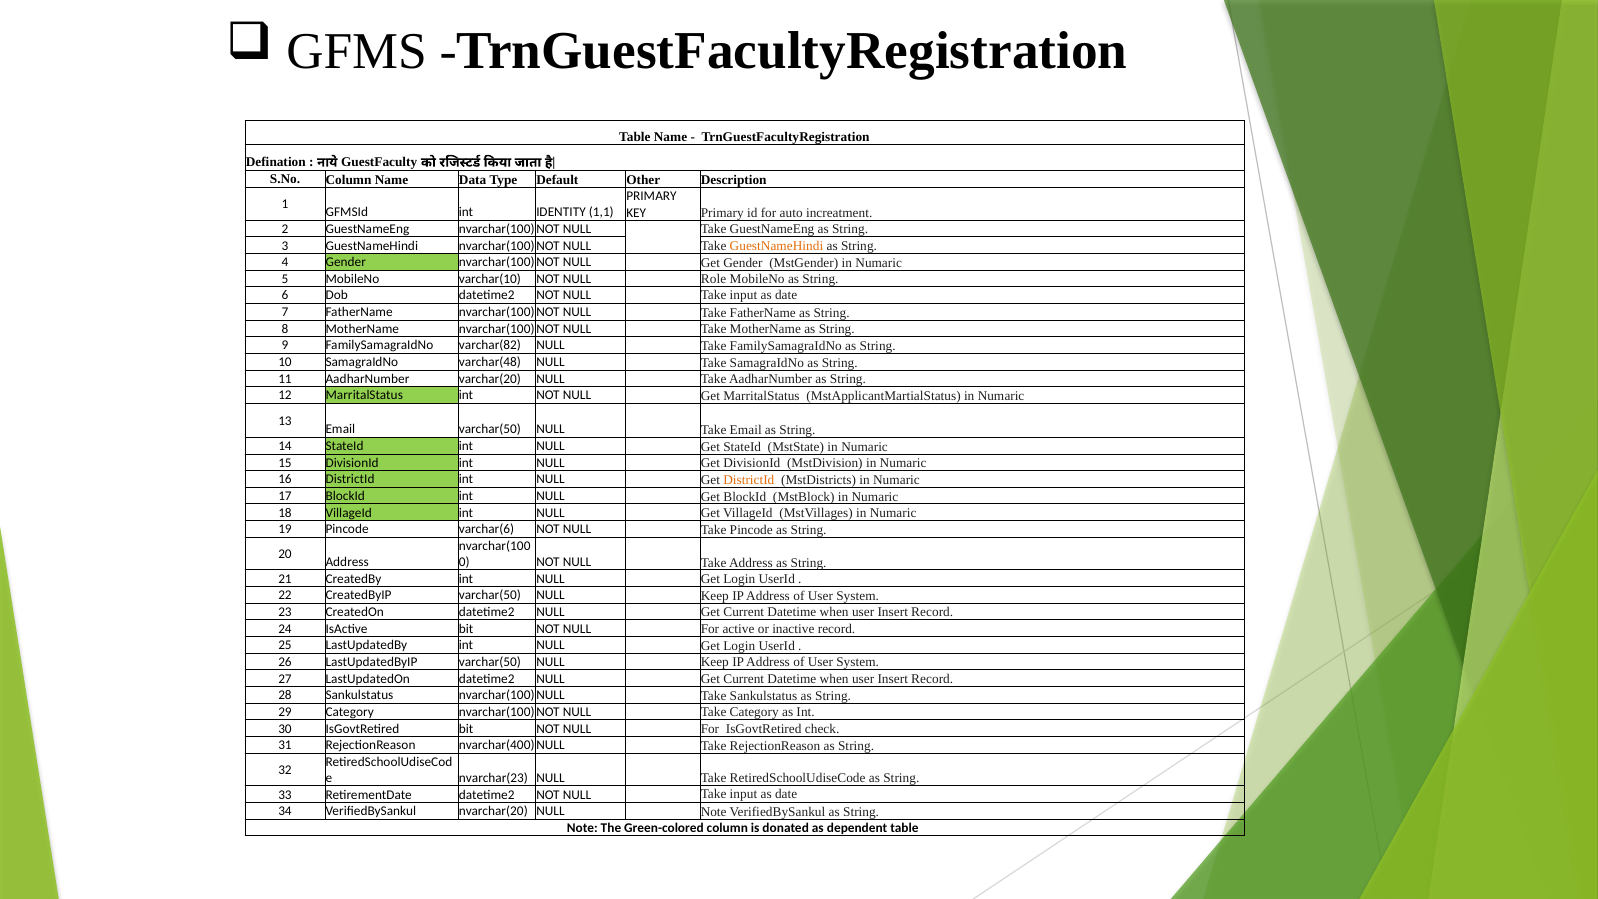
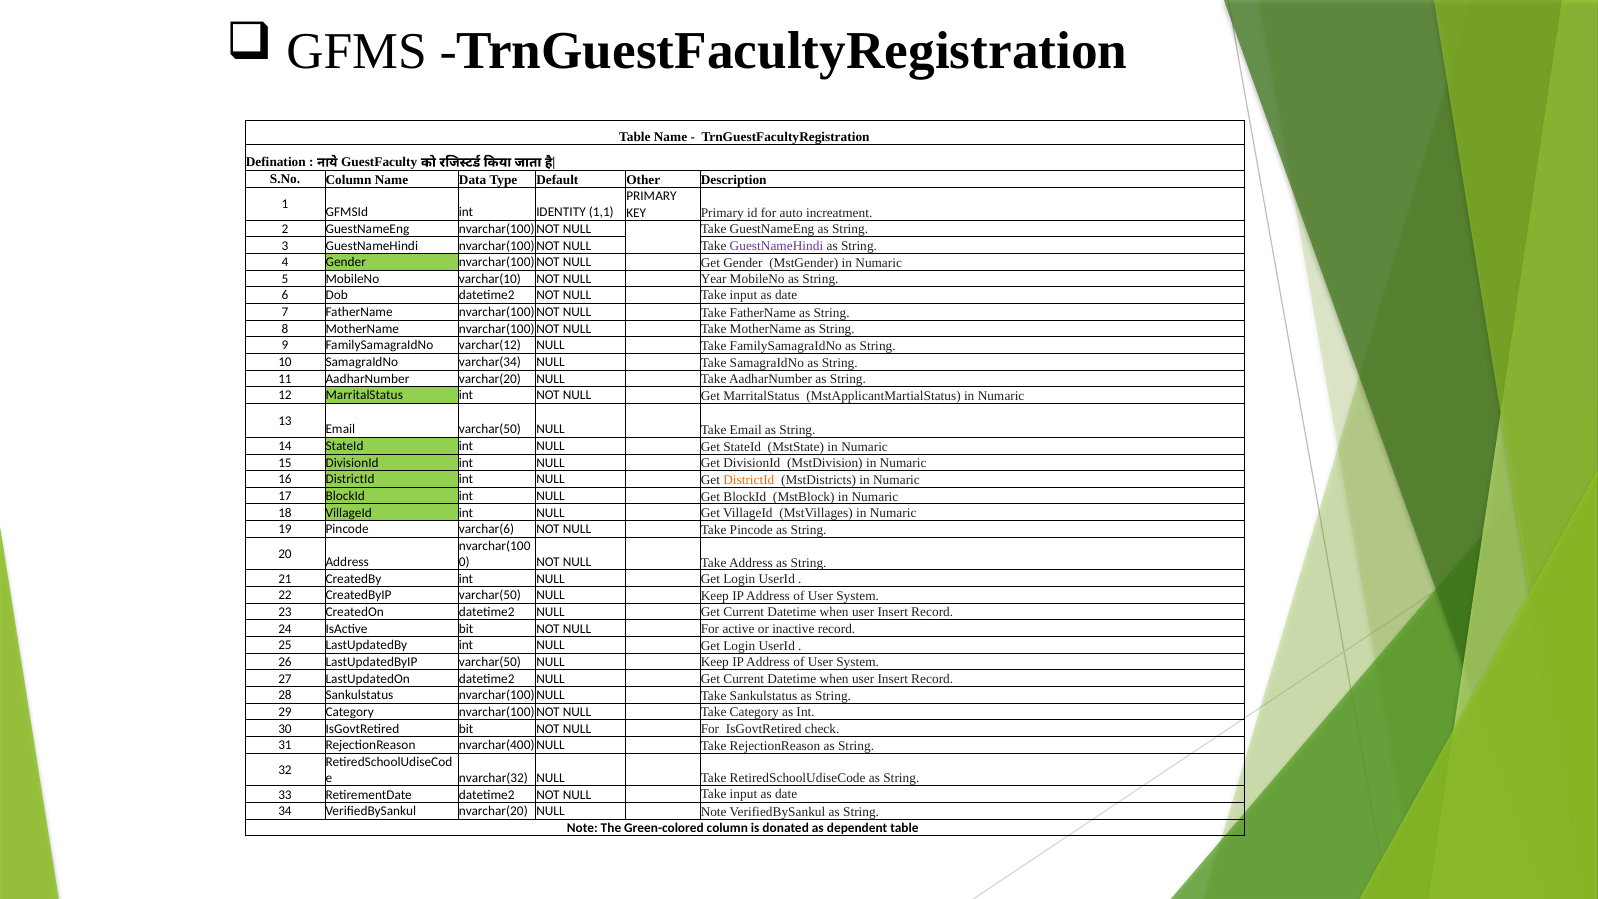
GuestNameHindi colour: orange -> purple (776, 246)
Role: Role -> Year (714, 279)
varchar(82: varchar(82 -> varchar(12 (490, 346)
varchar(48: varchar(48 -> varchar(34 (490, 362)
nvarchar(23: nvarchar(23 -> nvarchar(32 (493, 778)
